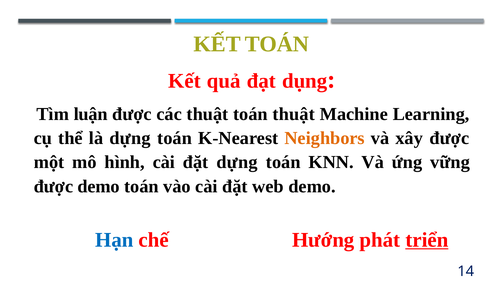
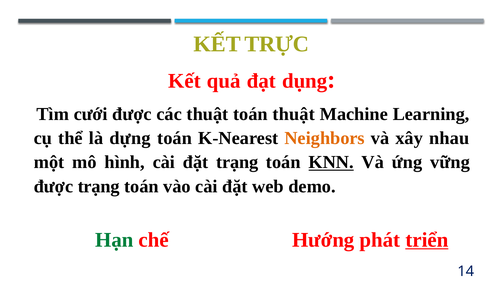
KẾT TOÁN: TOÁN -> TRỰC (277, 44)
luận: luận -> cưới (91, 114)
xây được: được -> nhau (449, 138)
đặt dựng: dựng -> trạng (237, 162)
KNN underline: none -> present (331, 162)
được demo: demo -> trạng (99, 187)
Hạn colour: blue -> green (114, 240)
